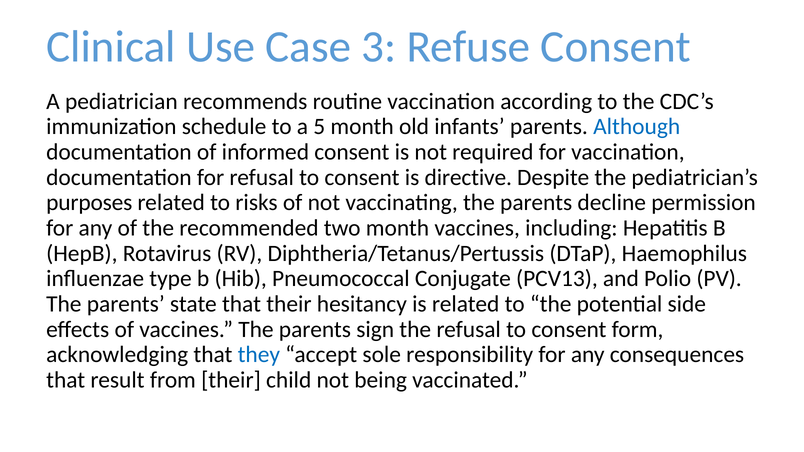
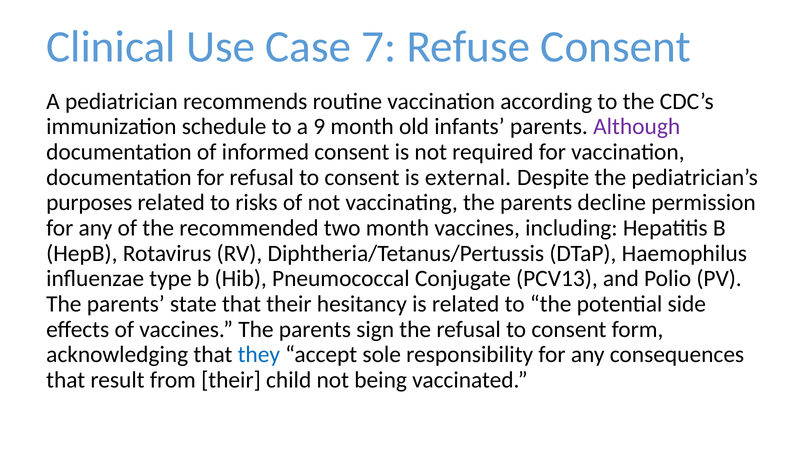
3: 3 -> 7 (379, 47)
5: 5 -> 9 (319, 127)
Although colour: blue -> purple (637, 127)
directive: directive -> external (468, 177)
